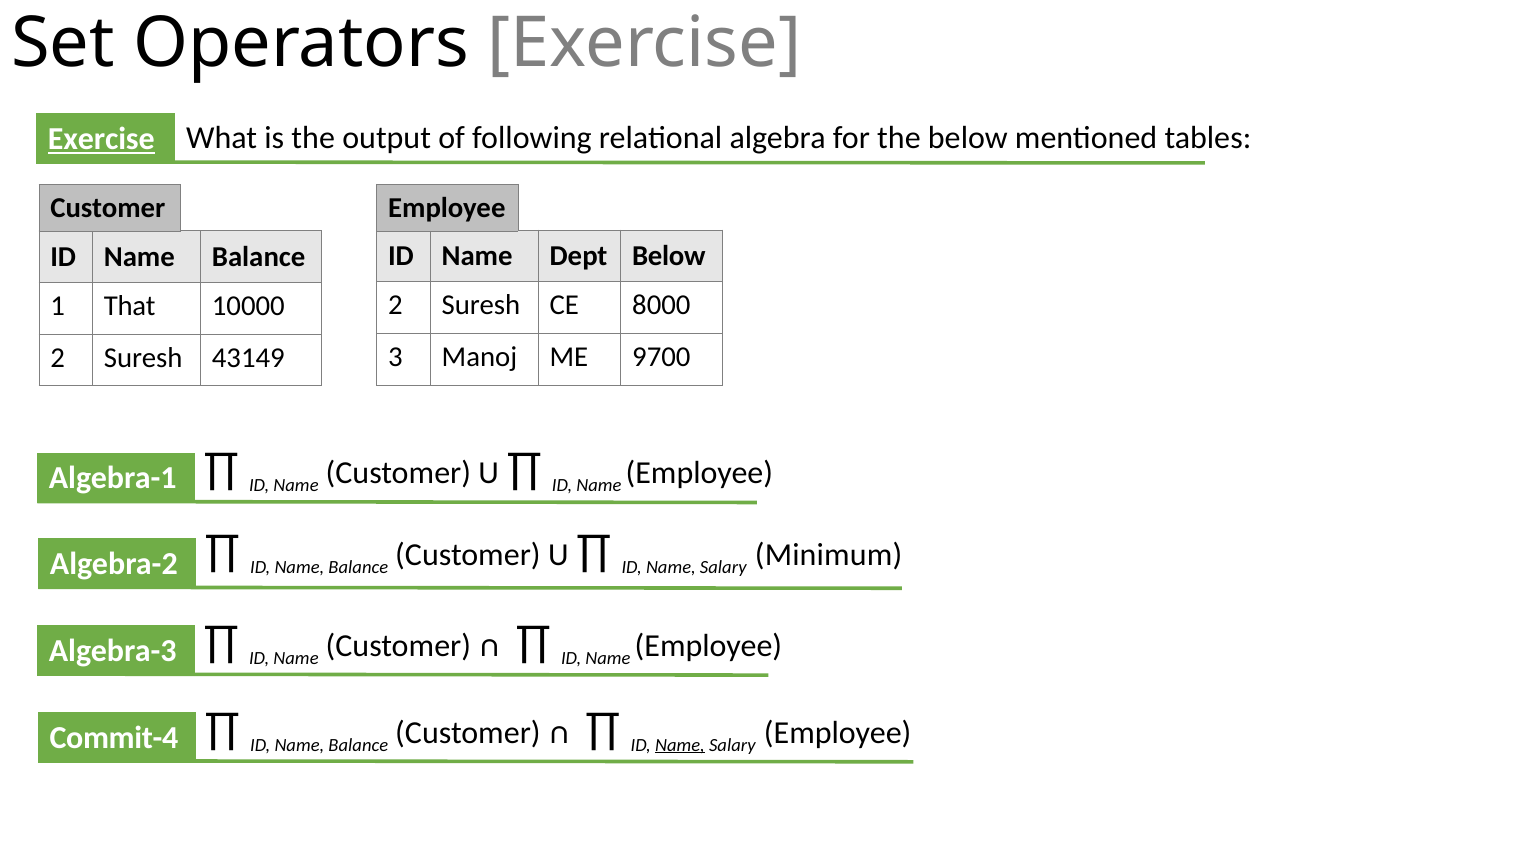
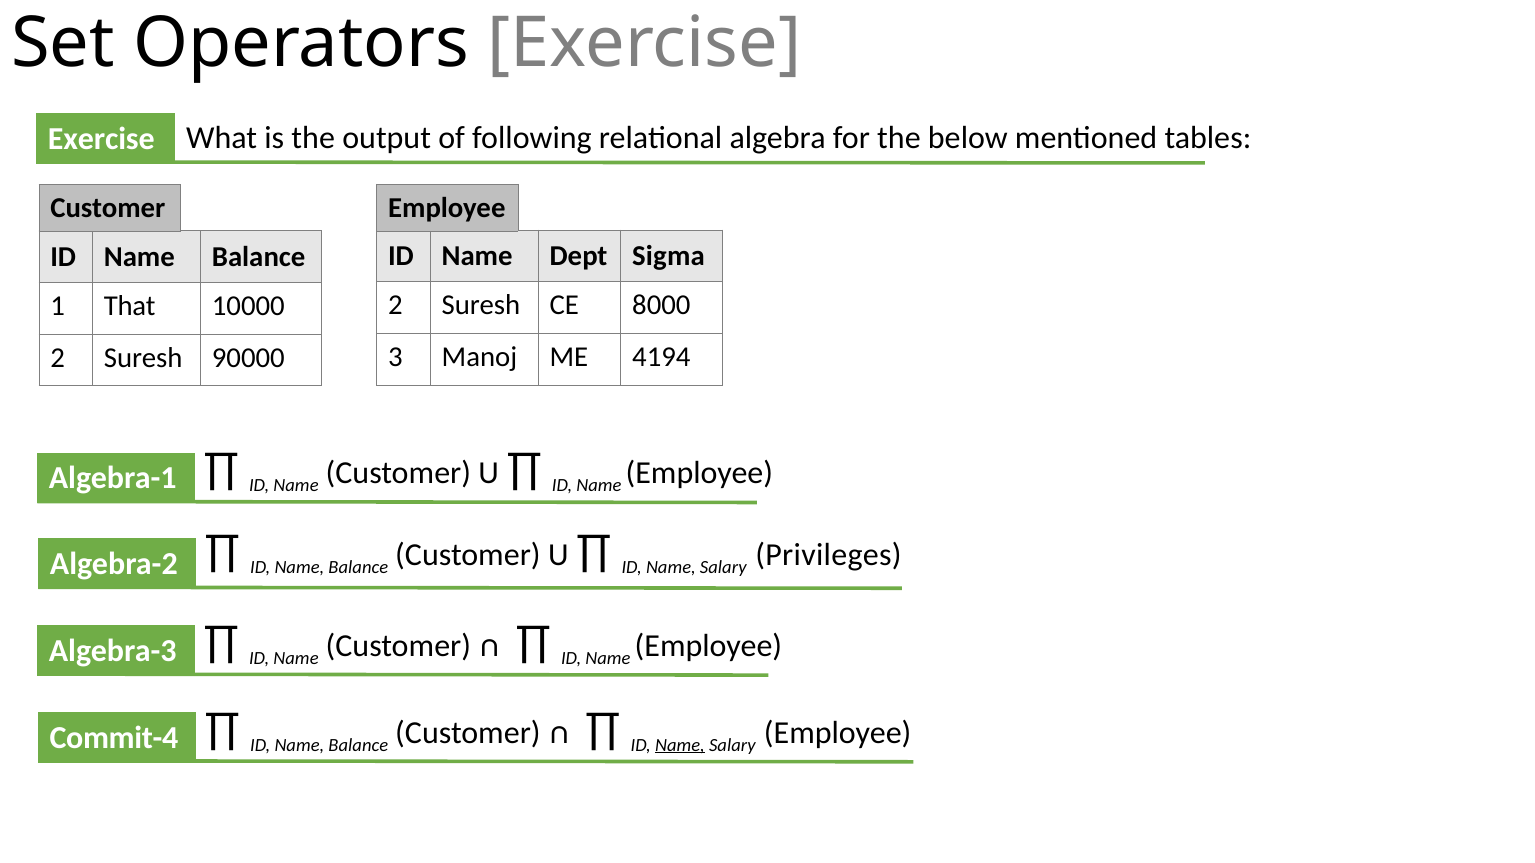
Exercise underline: present -> none (101, 139)
Dept Below: Below -> Sigma (669, 256)
9700: 9700 -> 4194 (661, 357)
43149: 43149 -> 90000 (248, 358)
Minimum: Minimum -> Privileges (828, 555)
